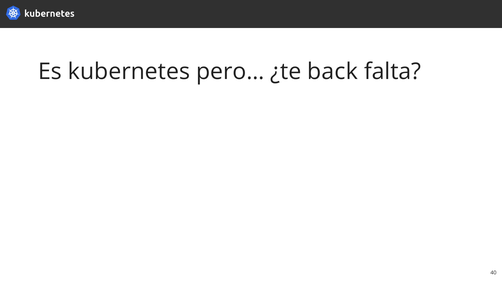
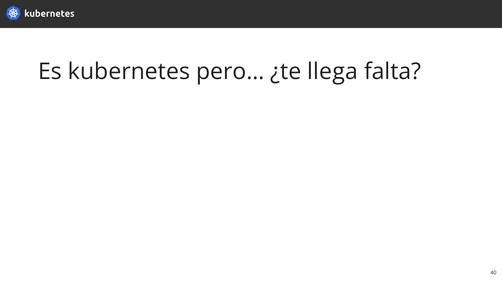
back: back -> llega (333, 72)
